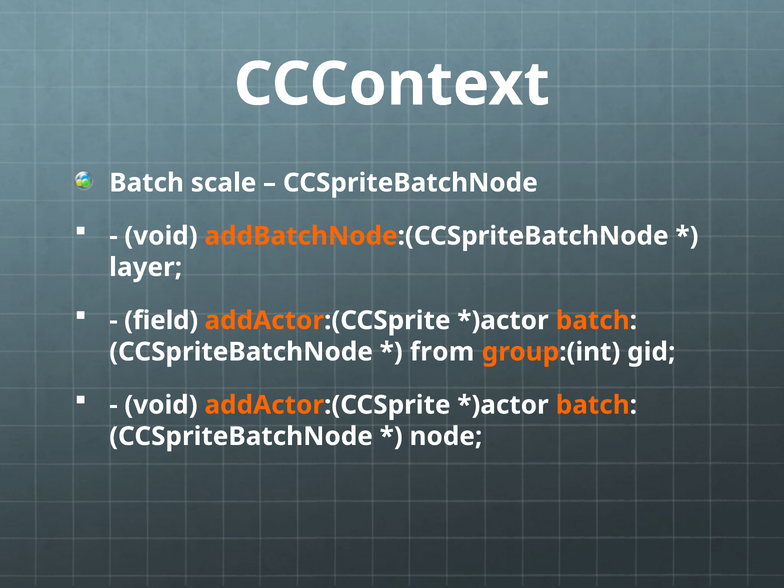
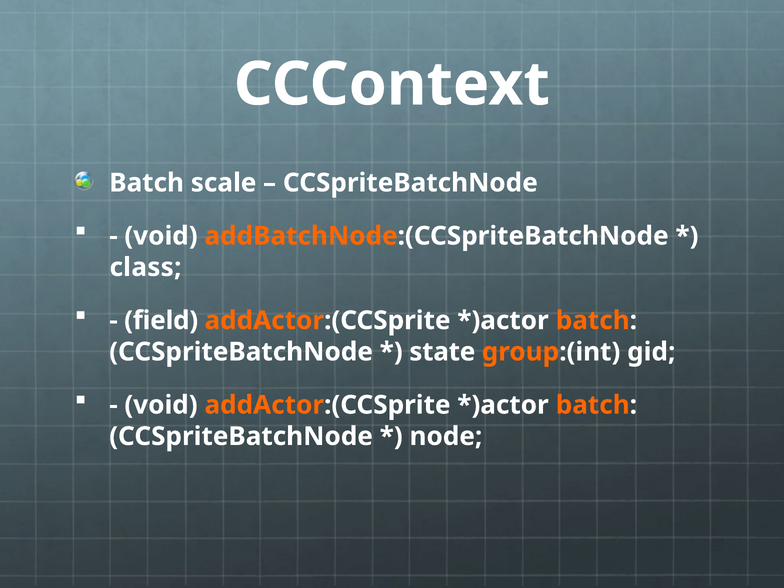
layer: layer -> class (146, 267)
from: from -> state (442, 352)
